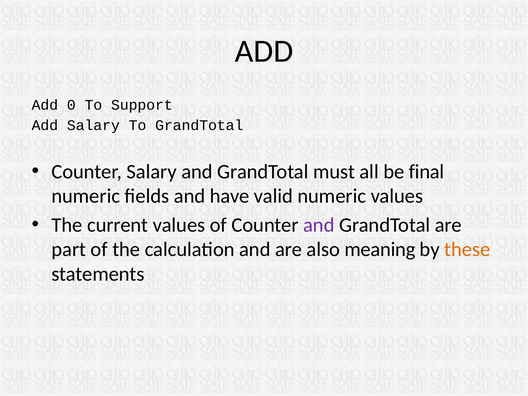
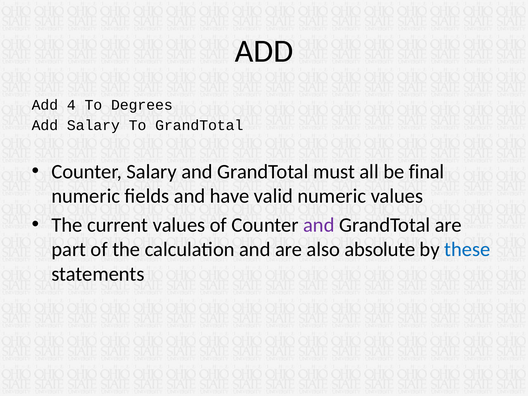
0: 0 -> 4 (71, 105)
Support: Support -> Degrees (142, 105)
meaning: meaning -> absolute (380, 250)
these colour: orange -> blue (467, 250)
